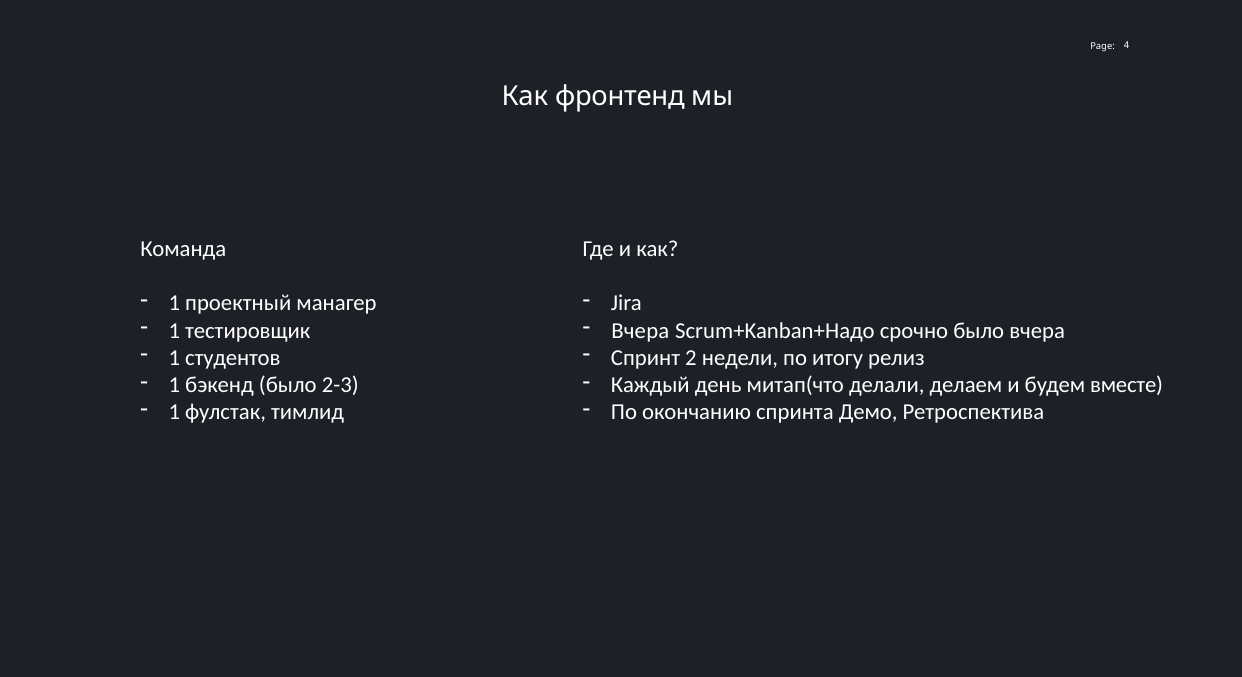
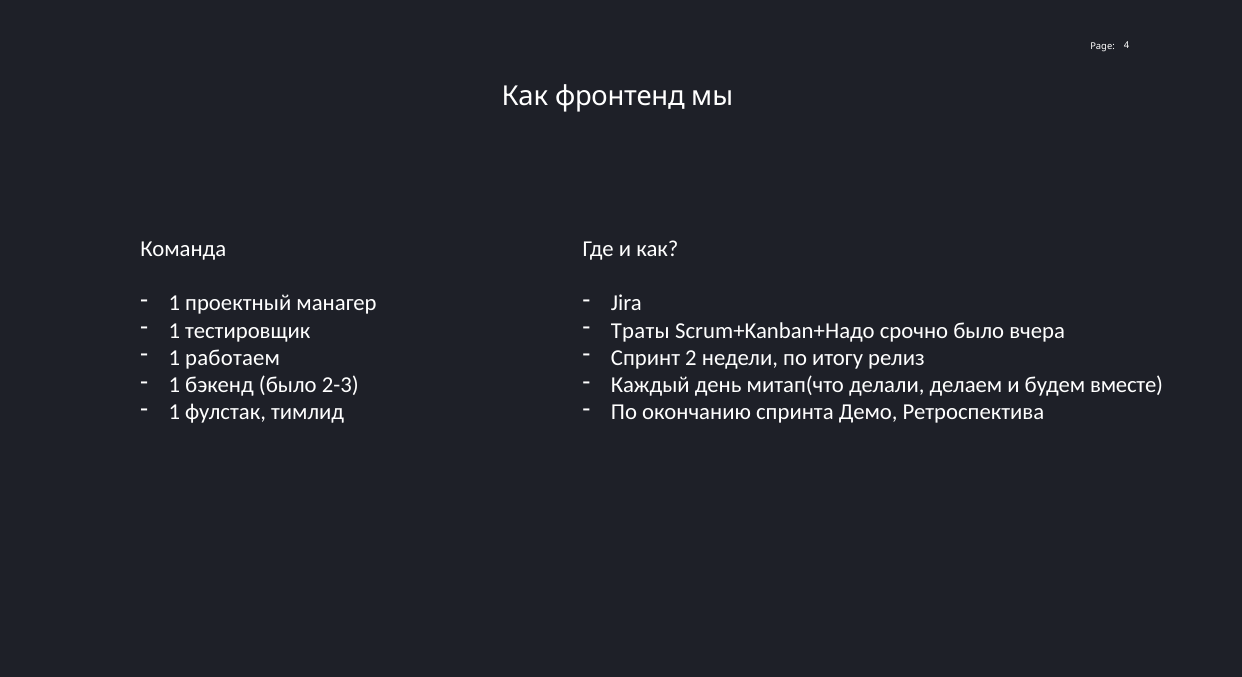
Вчера: Вчера -> Траты (640, 331)
студентов: студентов -> работаем (233, 358)
